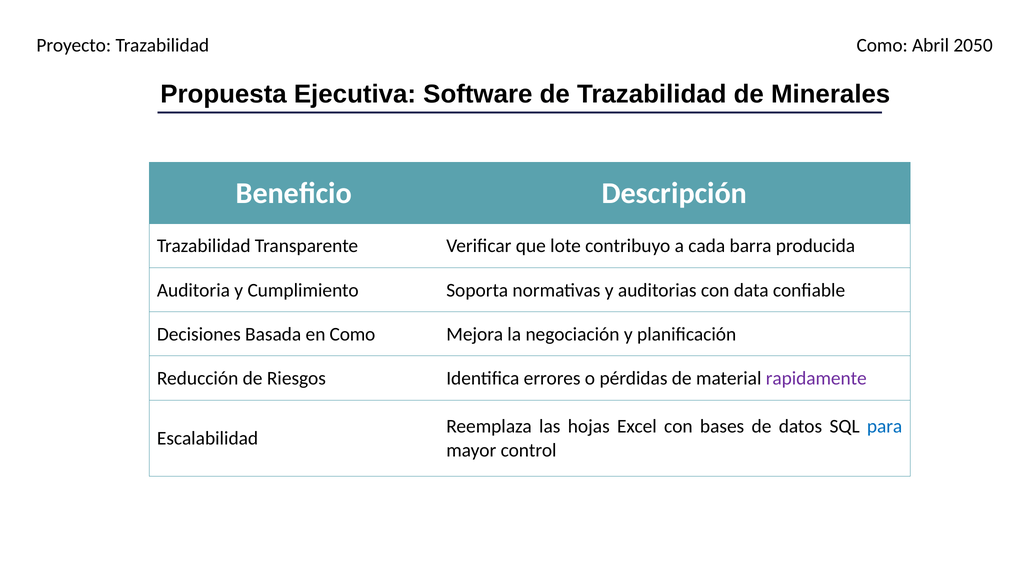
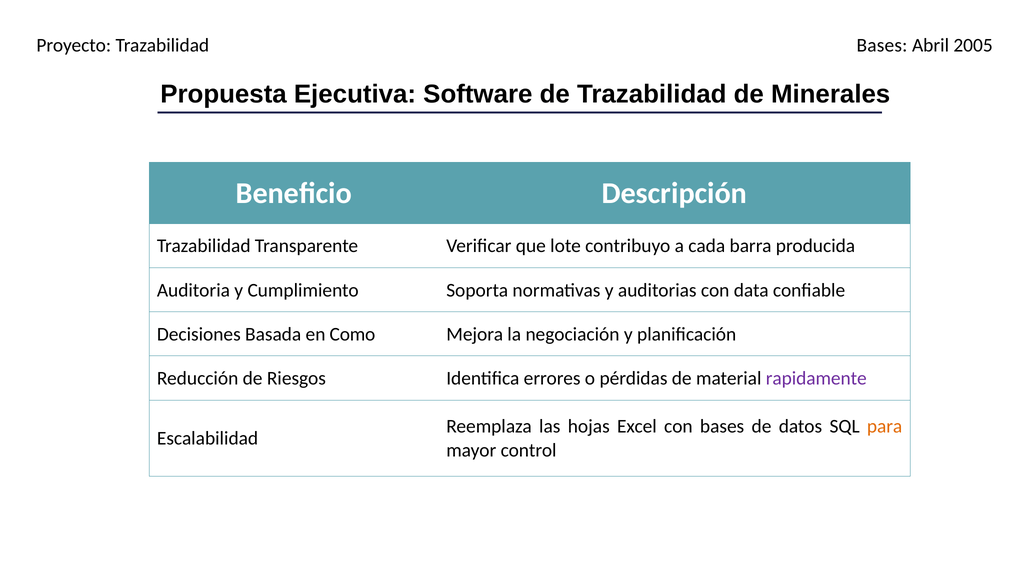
Trazabilidad Como: Como -> Bases (882, 45)
2050: 2050 -> 2005 (973, 45)
para colour: blue -> orange (885, 427)
